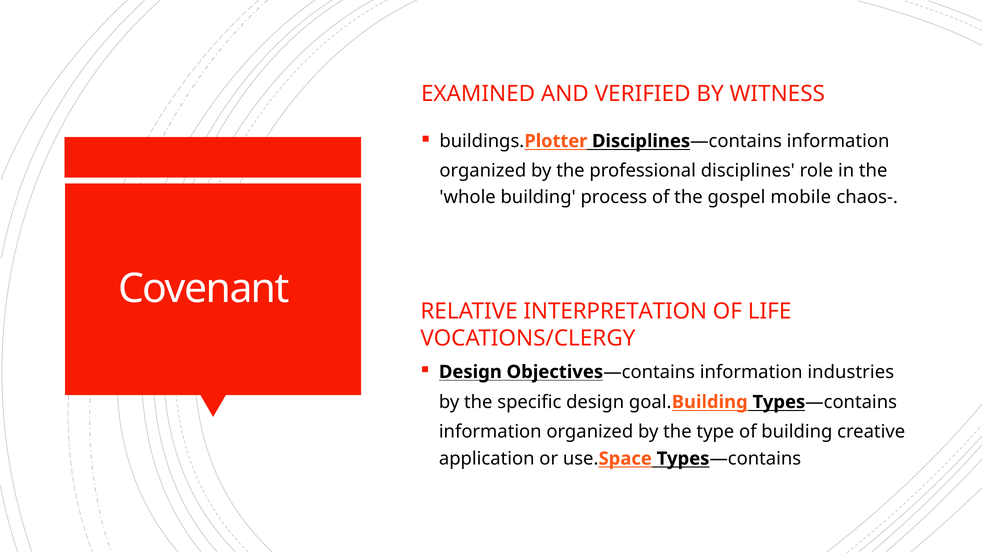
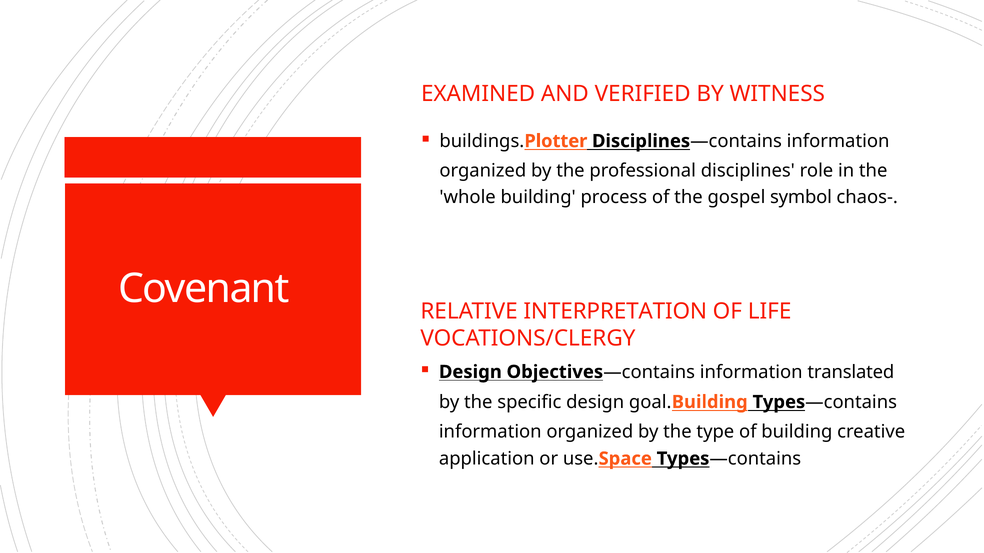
mobile: mobile -> symbol (801, 197)
industries: industries -> translated (851, 372)
